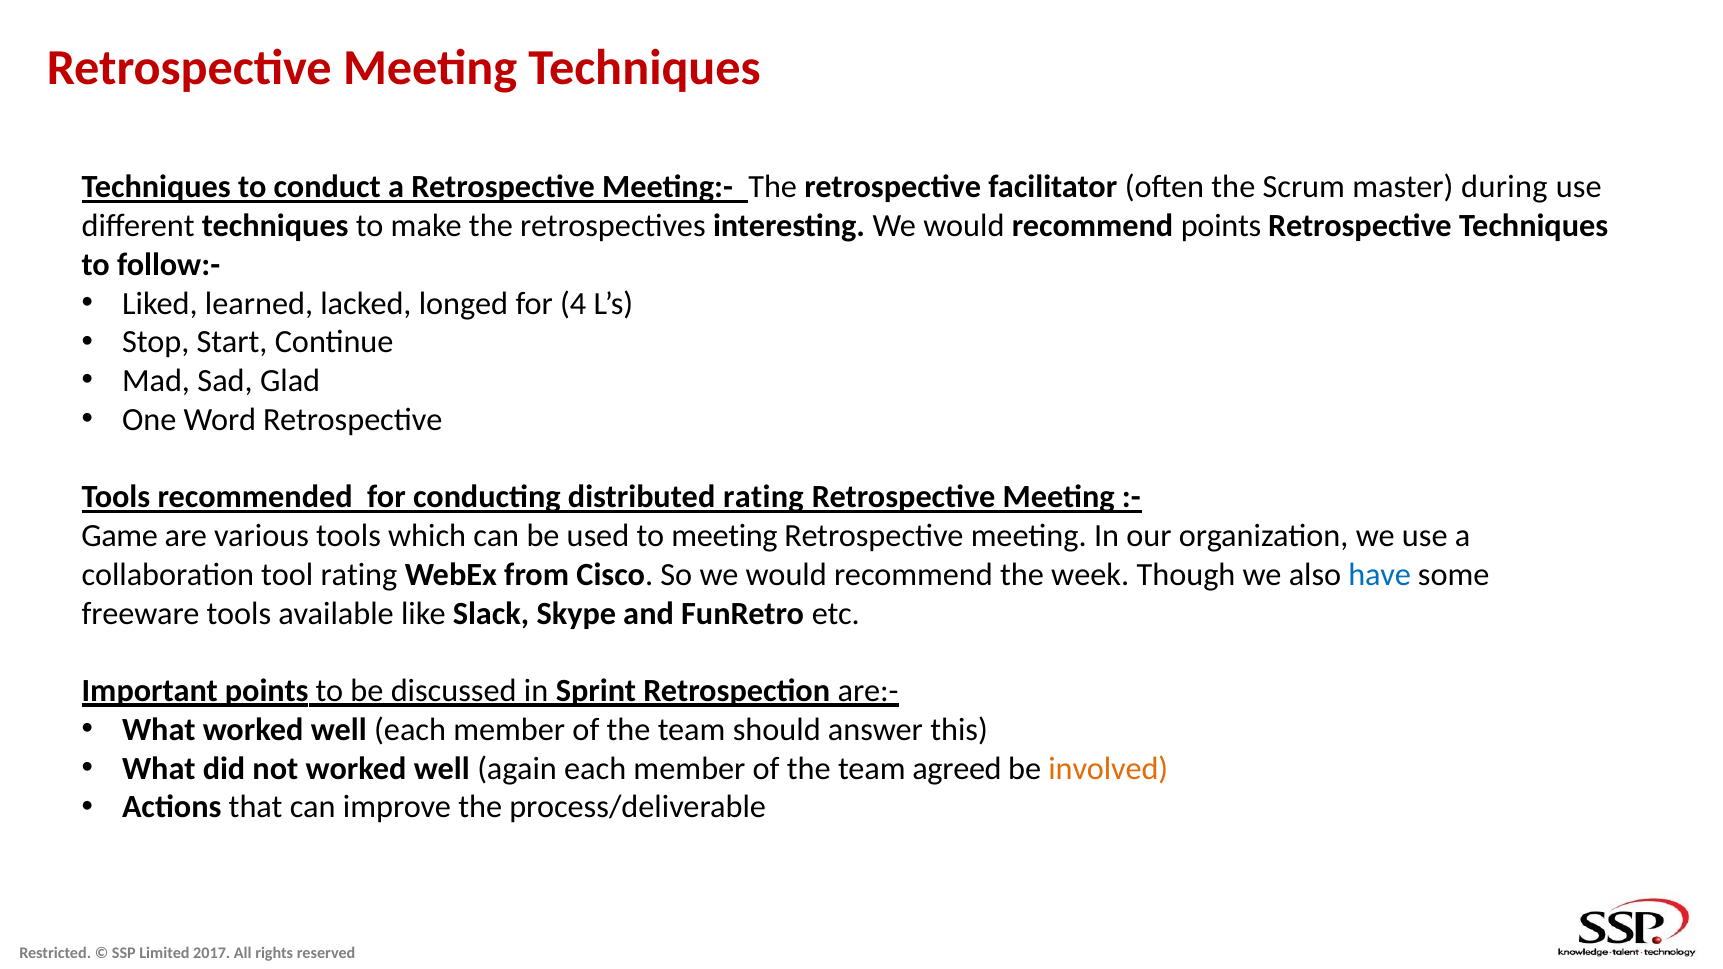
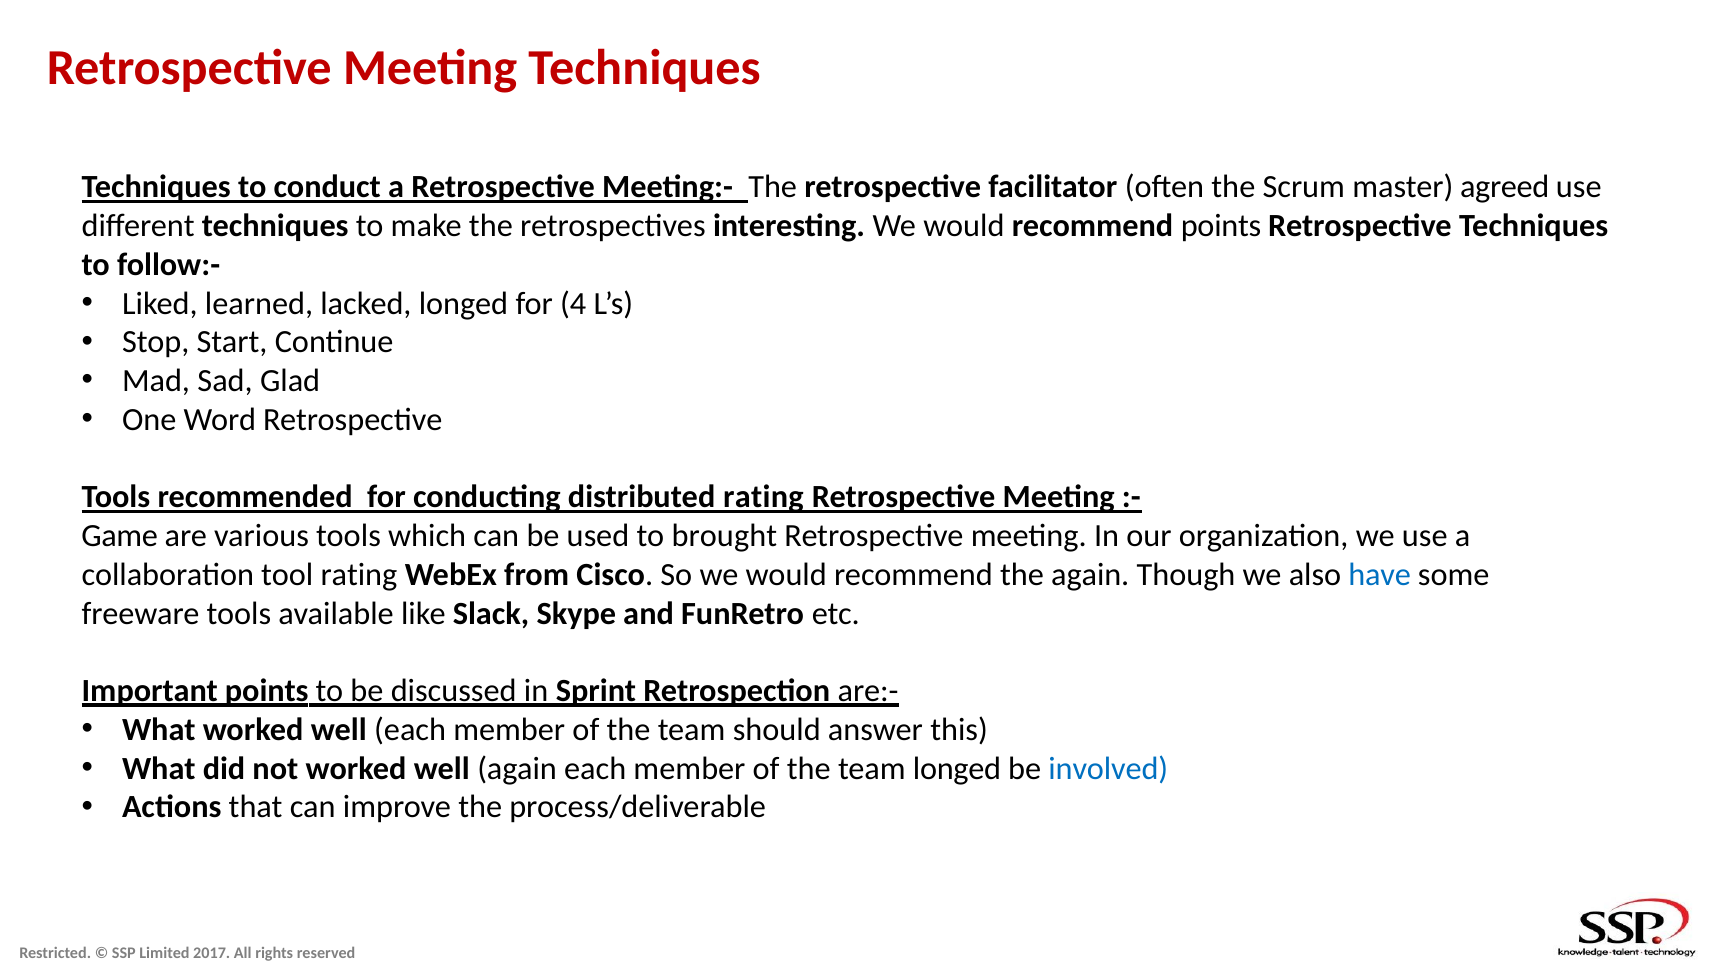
during: during -> agreed (1505, 187)
to meeting: meeting -> brought (724, 536)
the week: week -> again (1090, 575)
team agreed: agreed -> longed (957, 769)
involved colour: orange -> blue (1108, 769)
